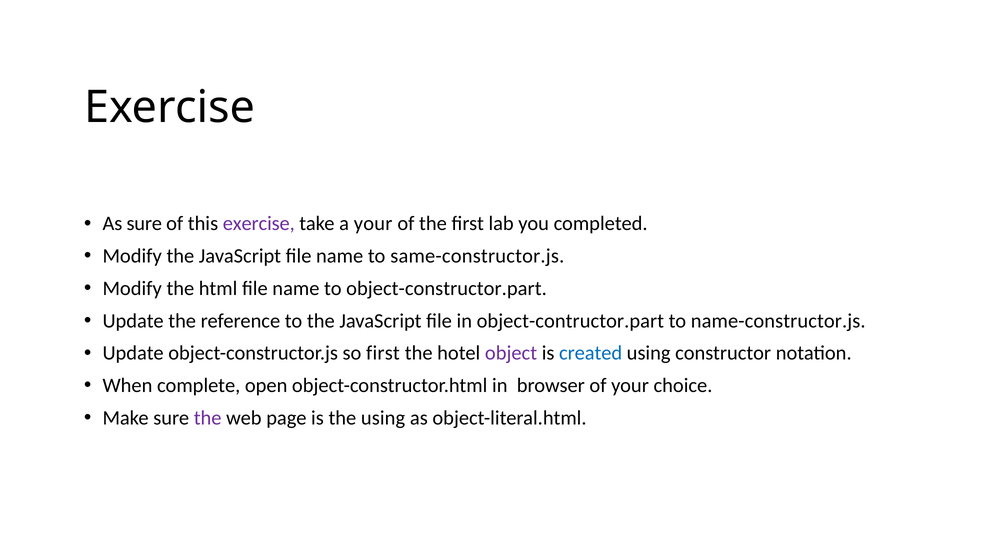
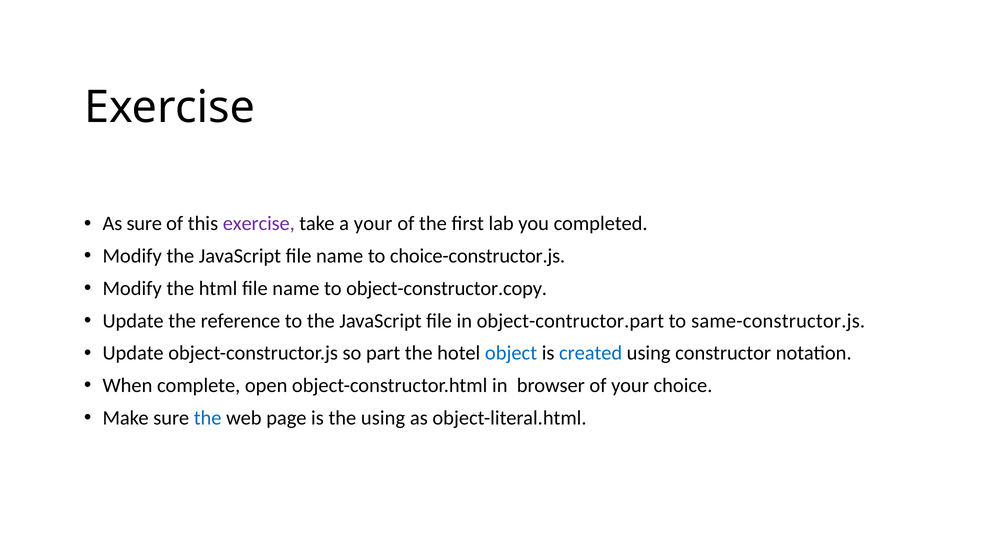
same-constructor.js: same-constructor.js -> choice-constructor.js (478, 256)
object-constructor.part: object-constructor.part -> object-constructor.copy (447, 288)
name-constructor.js: name-constructor.js -> same-constructor.js (778, 320)
so first: first -> part (383, 353)
object colour: purple -> blue (511, 353)
the colour: purple -> blue (208, 417)
